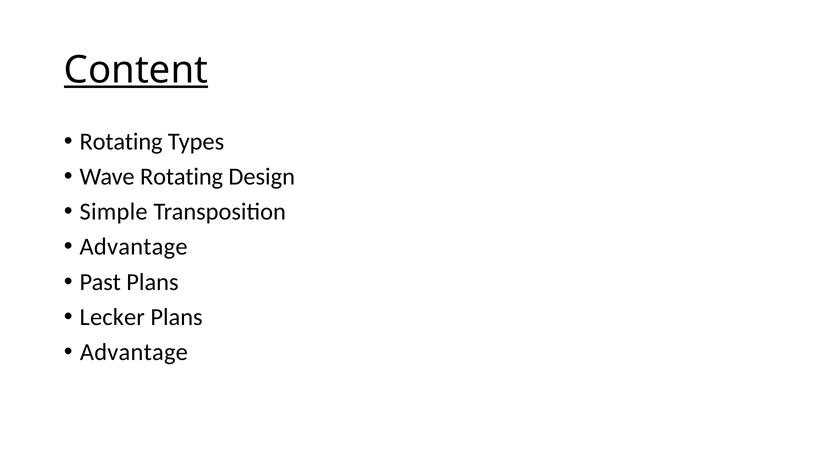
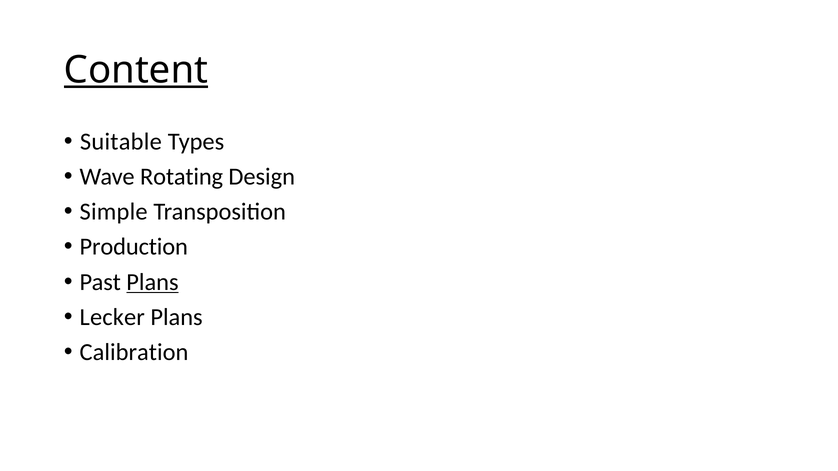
Rotating: Rotating -> Suitable (121, 142)
Advantage: Advantage -> Production (134, 247)
Plans underline: none -> present (152, 282)
Advantage: Advantage -> Calibration (134, 353)
